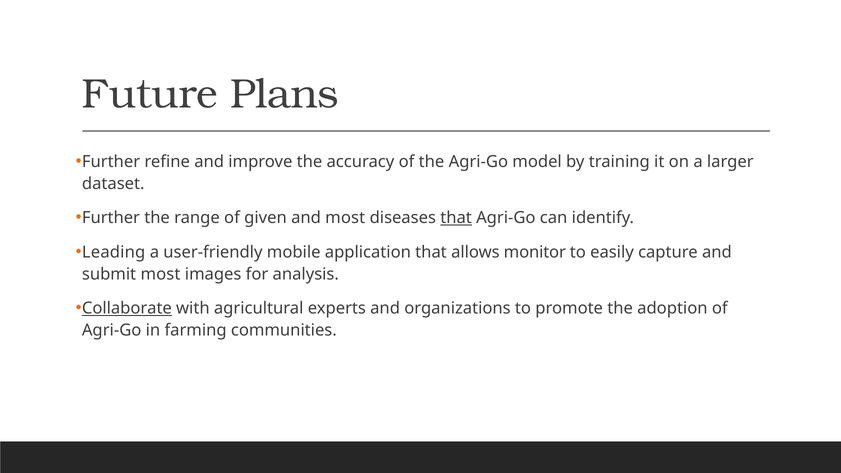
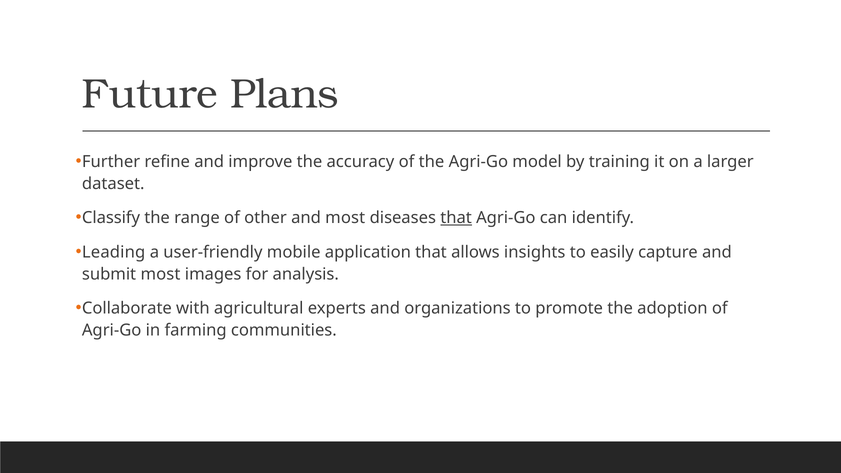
Further: Further -> Classify (111, 218)
given: given -> other (266, 218)
monitor: monitor -> insights (535, 252)
Collaborate underline: present -> none (127, 308)
